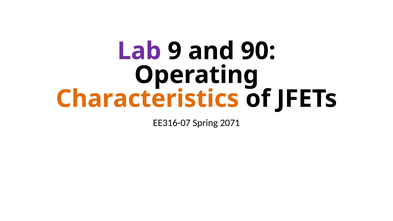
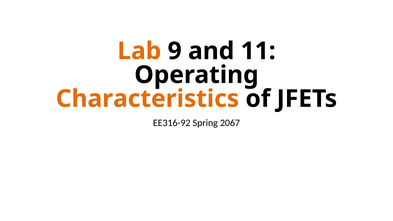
Lab colour: purple -> orange (139, 51)
90: 90 -> 11 (258, 51)
EE316-07: EE316-07 -> EE316-92 (172, 123)
2071: 2071 -> 2067 (230, 123)
